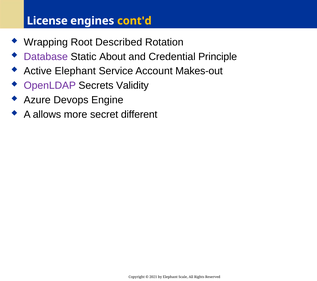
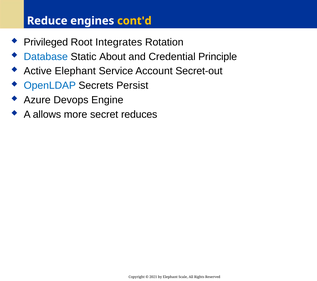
License: License -> Reduce (47, 21)
Wrapping: Wrapping -> Privileged (46, 42)
Described: Described -> Integrates (119, 42)
Database colour: purple -> blue (46, 57)
Makes-out: Makes-out -> Secret-out (199, 71)
OpenLDAP colour: purple -> blue (50, 85)
Validity: Validity -> Persist (132, 85)
different: different -> reduces (139, 114)
